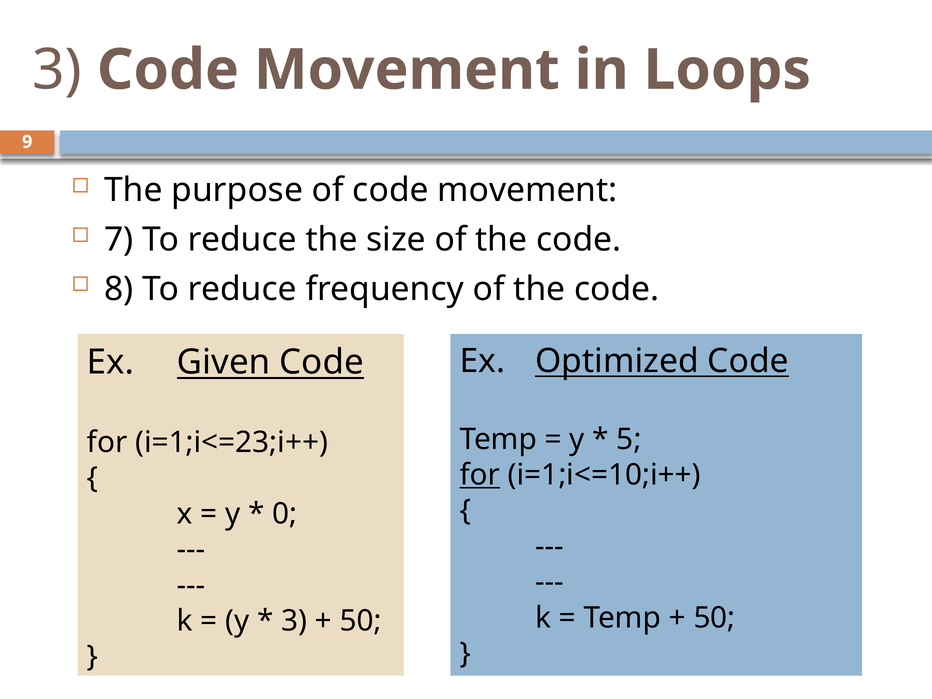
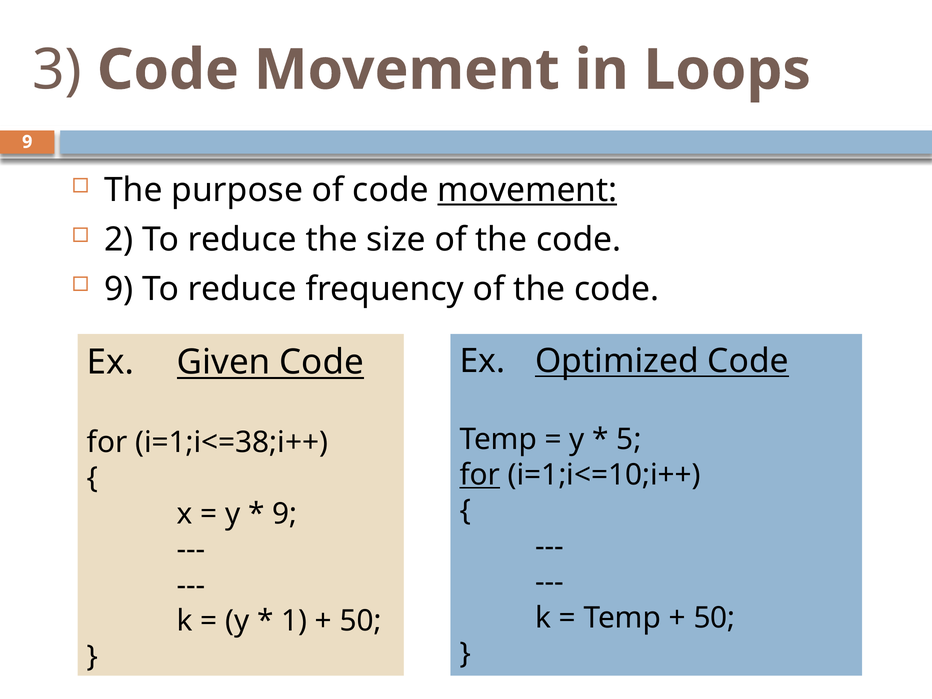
movement underline: none -> present (527, 190)
7: 7 -> 2 (119, 240)
8: 8 -> 9 (119, 289)
i=1;i<=23;i++: i=1;i<=23;i++ -> i=1;i<=38;i++ (232, 442)
0: 0 -> 9 (285, 514)
3: 3 -> 1 (294, 621)
